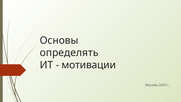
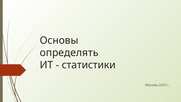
мотивации: мотивации -> статистики (89, 65)
